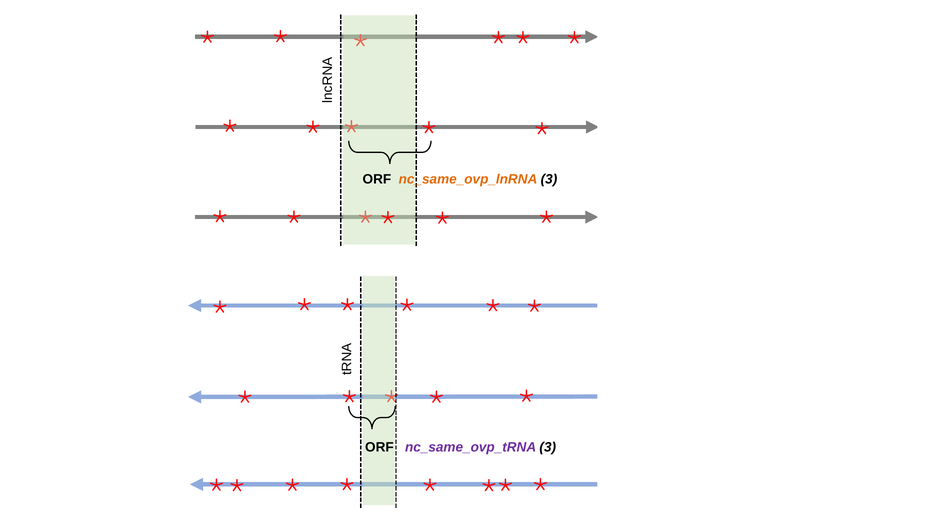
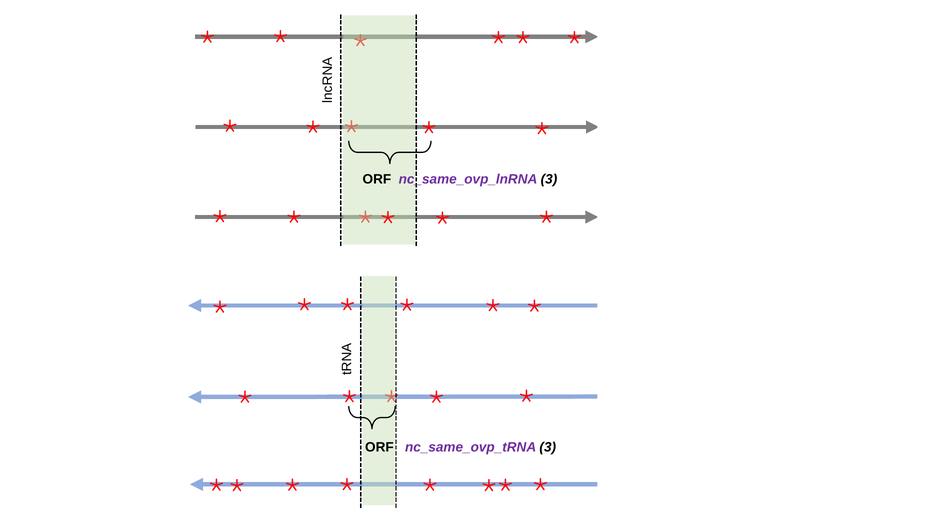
nc_same_ovp_lnRNA colour: orange -> purple (468, 179)
